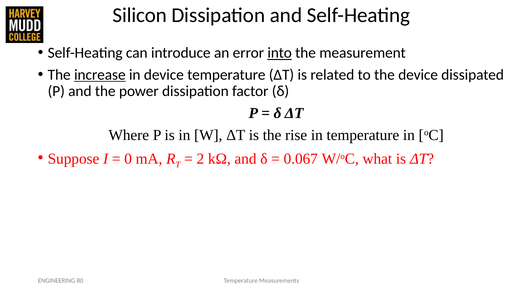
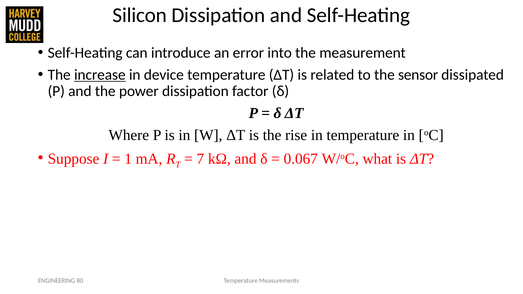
into underline: present -> none (280, 53)
the device: device -> sensor (418, 75)
0: 0 -> 1 (128, 159)
2: 2 -> 7 (200, 159)
